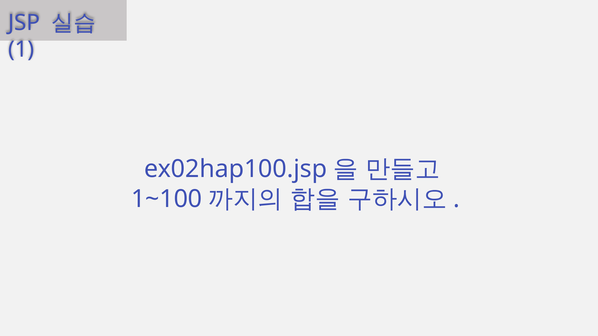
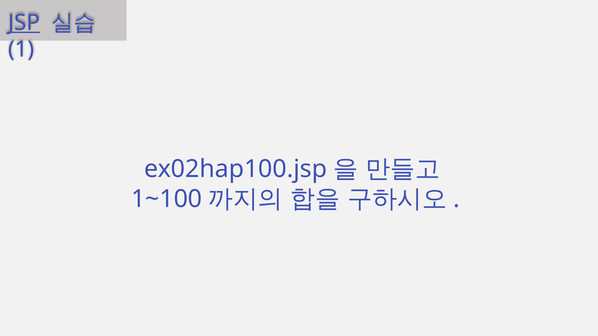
JSP underline: none -> present (24, 23)
